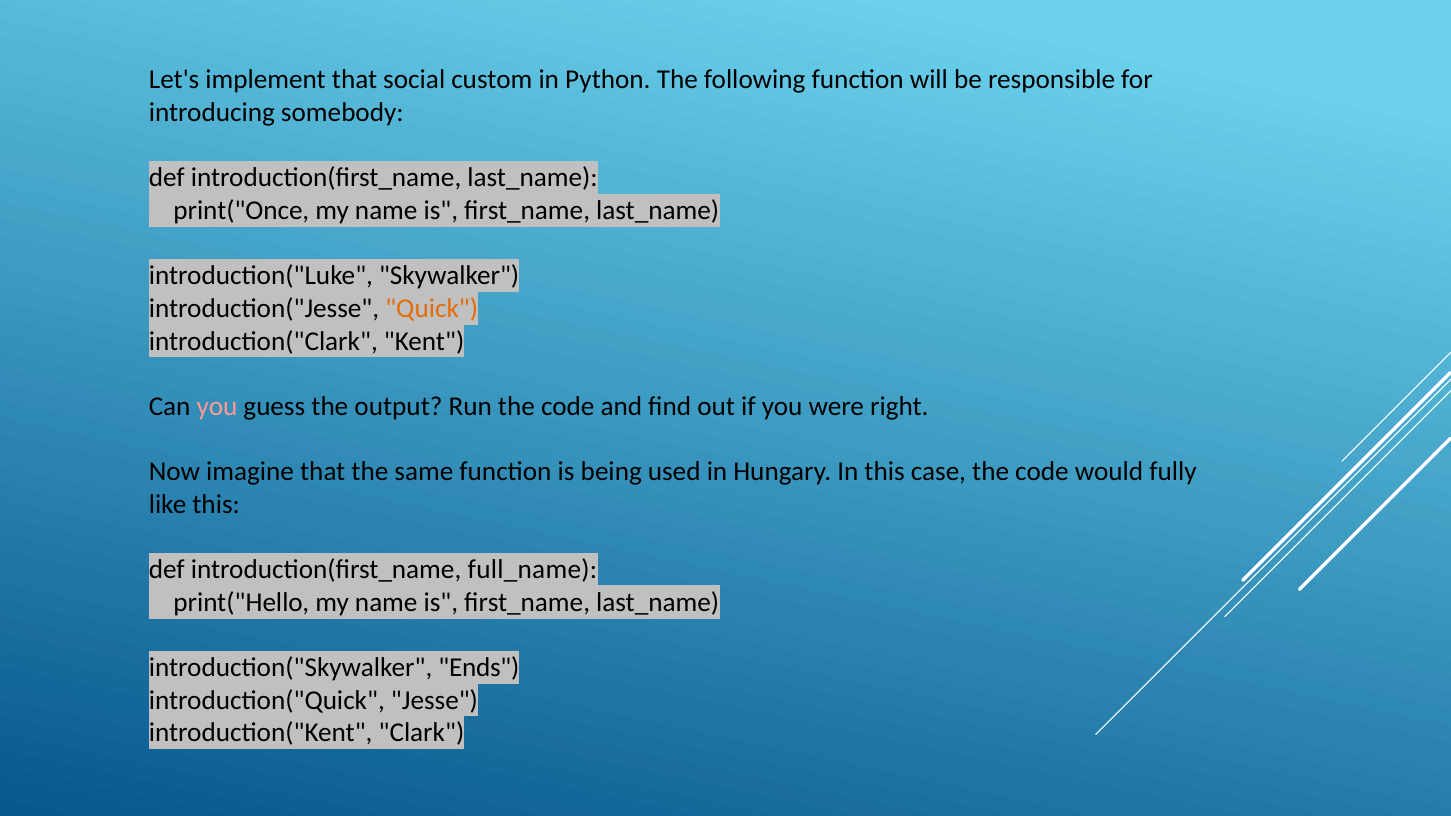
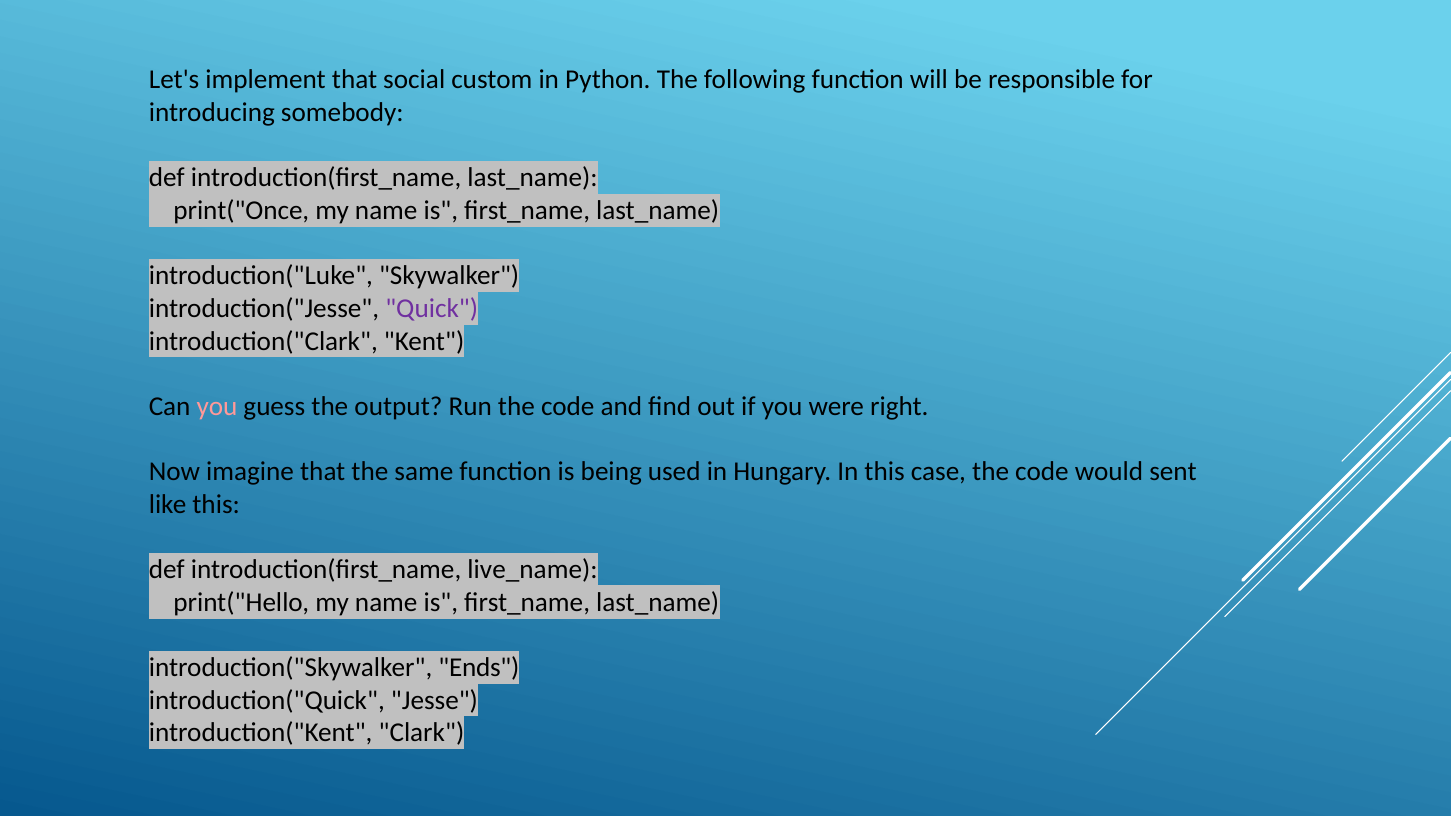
Quick colour: orange -> purple (432, 309)
fully: fully -> sent (1173, 472)
full_name: full_name -> live_name (533, 570)
